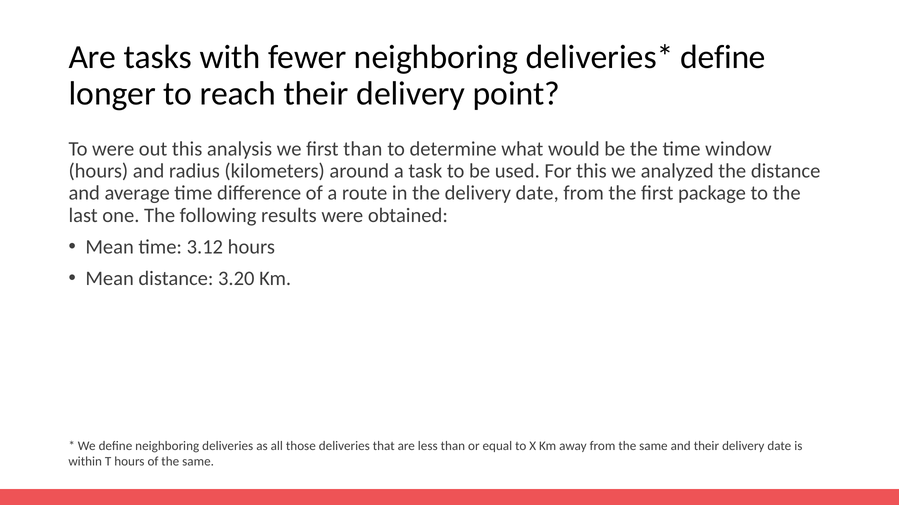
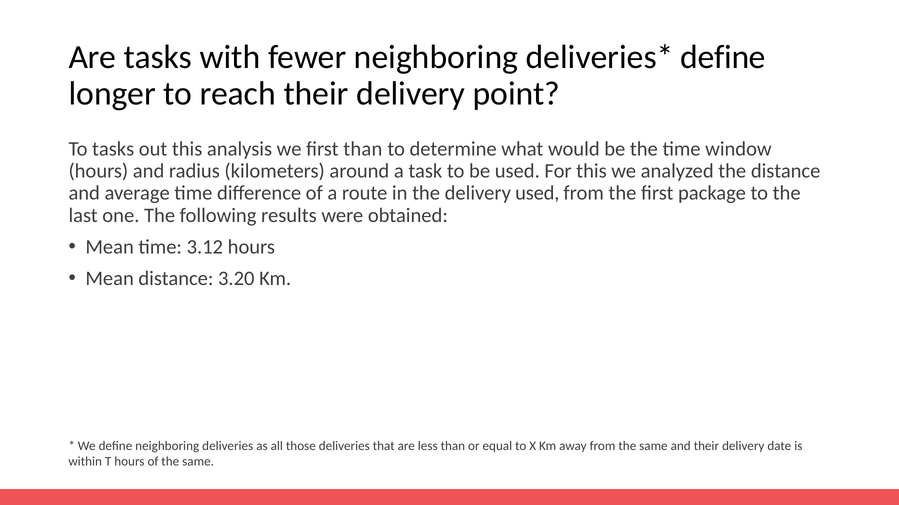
To were: were -> tasks (113, 149)
the delivery date: date -> used (537, 193)
